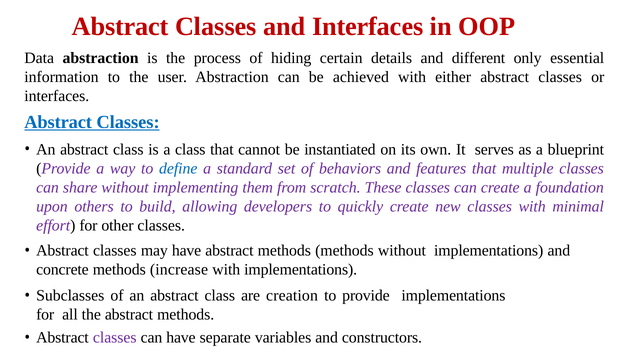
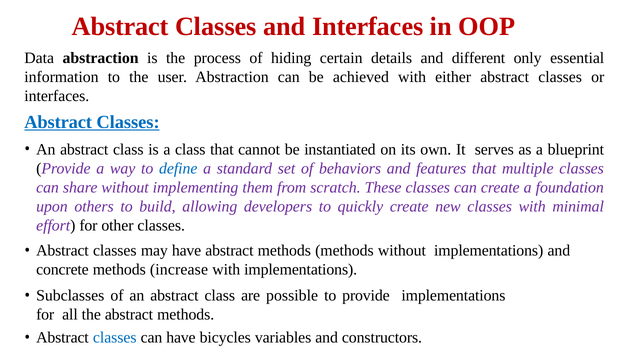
creation: creation -> possible (292, 295)
classes colour: purple -> blue (115, 337)
separate: separate -> bicycles (225, 337)
